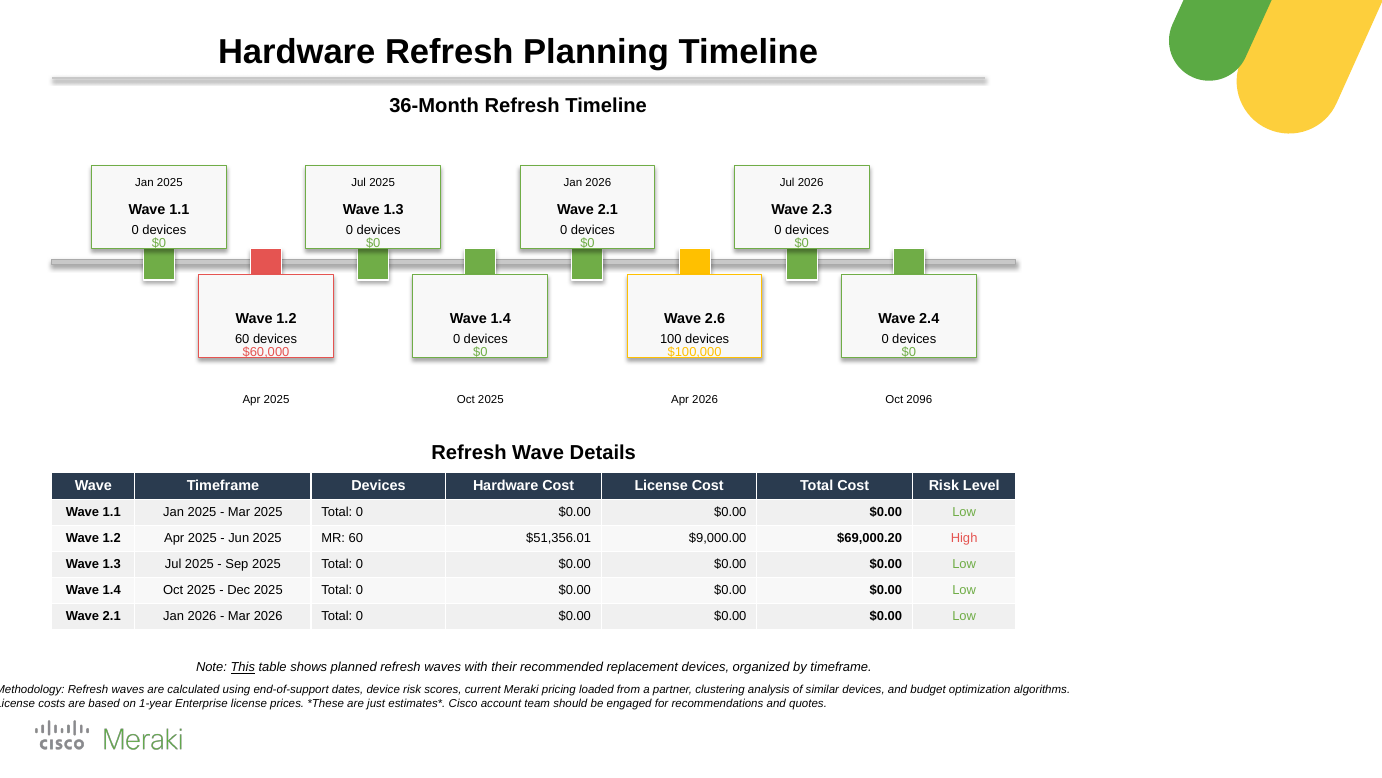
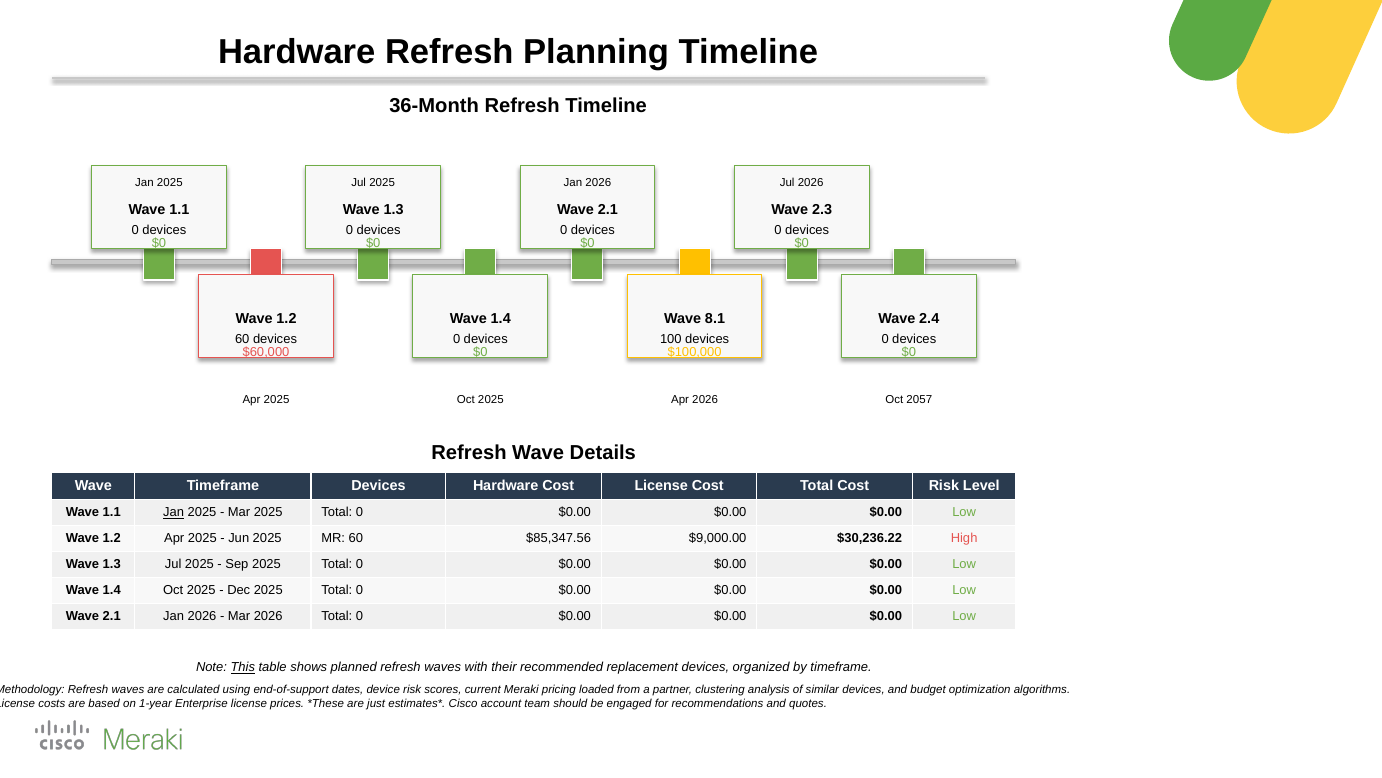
2.6: 2.6 -> 8.1 (715, 319)
2096: 2096 -> 2057 (919, 400)
Jan underline: none -> present (174, 512)
$51,356.01: $51,356.01 -> $85,347.56 (559, 538)
$69,000.20: $69,000.20 -> $30,236.22 (870, 538)
